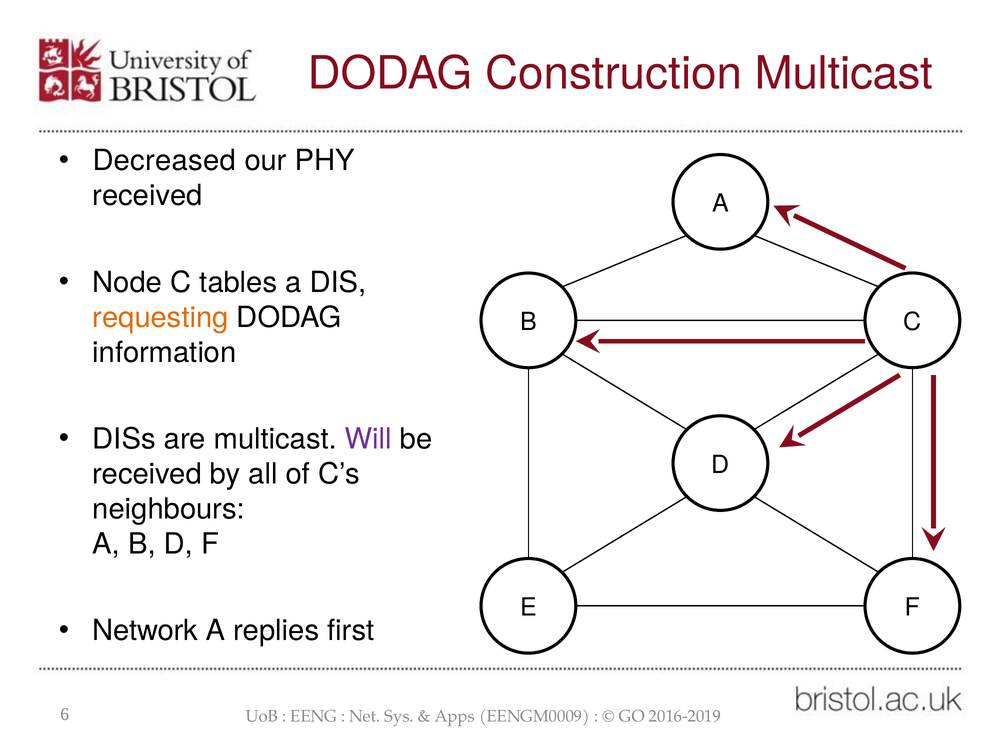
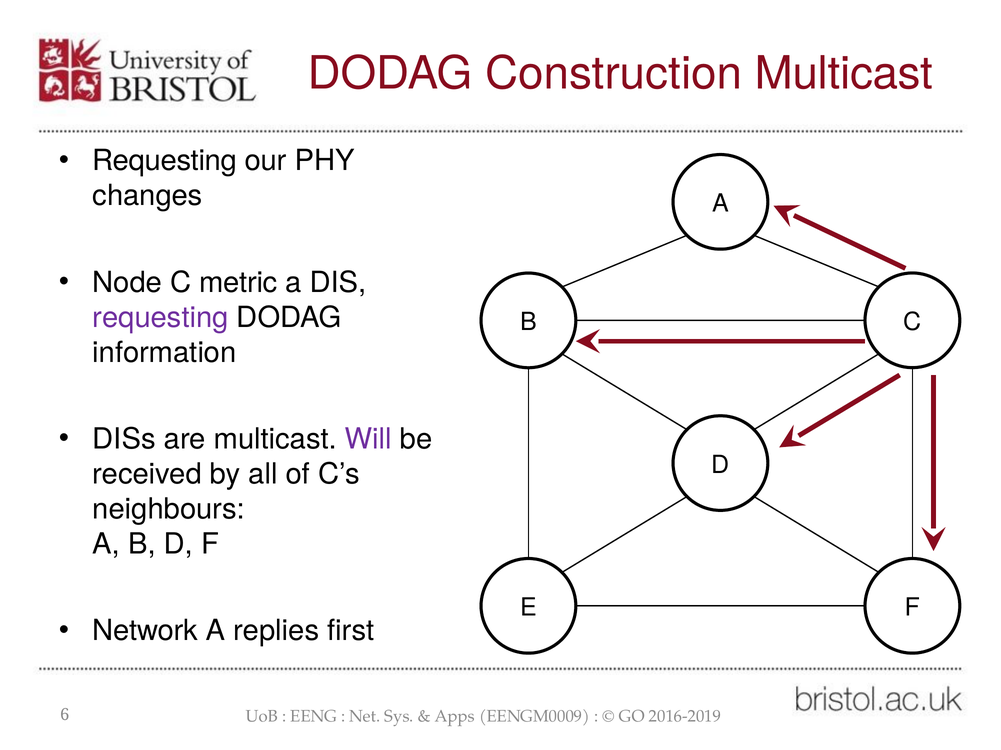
Decreased: Decreased -> Requesting (165, 161)
received: received -> changes (147, 196)
tables: tables -> metric (238, 283)
requesting colour: orange -> purple (161, 318)
